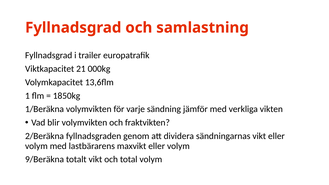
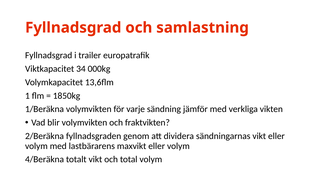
21: 21 -> 34 (81, 69)
9/Beräkna: 9/Beräkna -> 4/Beräkna (45, 159)
